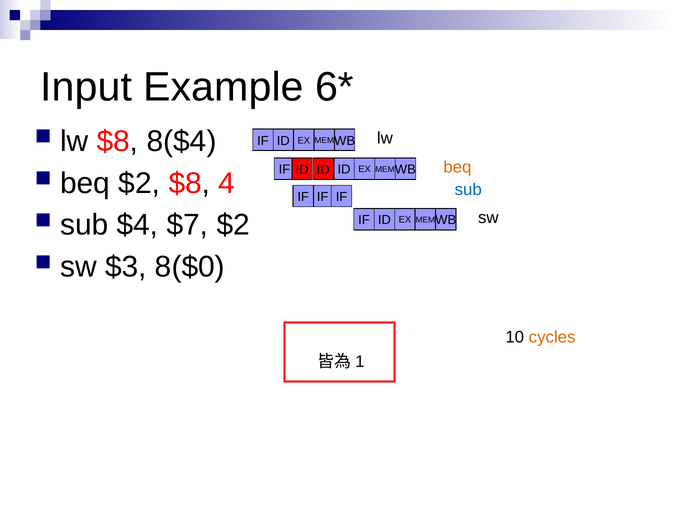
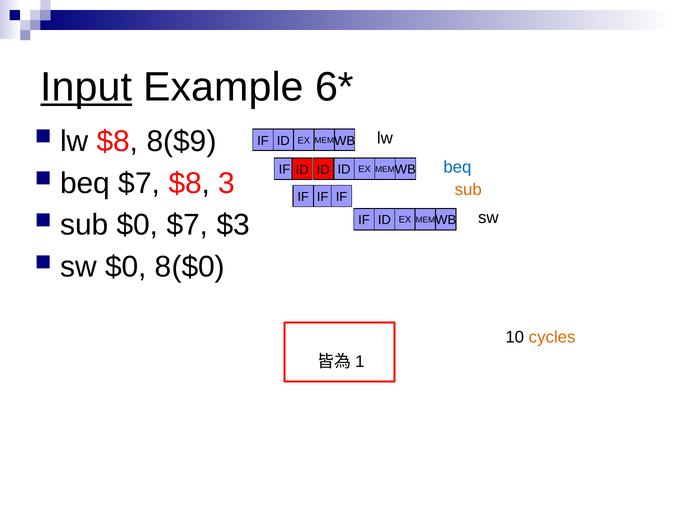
Input underline: none -> present (86, 87)
8($4: 8($4 -> 8($9 (182, 141)
beq colour: orange -> blue (457, 167)
beq $2: $2 -> $7 (139, 183)
4: 4 -> 3 (227, 183)
sub colour: blue -> orange (468, 190)
sub $4: $4 -> $0 (137, 225)
$7 $2: $2 -> $3 (233, 225)
sw $3: $3 -> $0 (126, 267)
